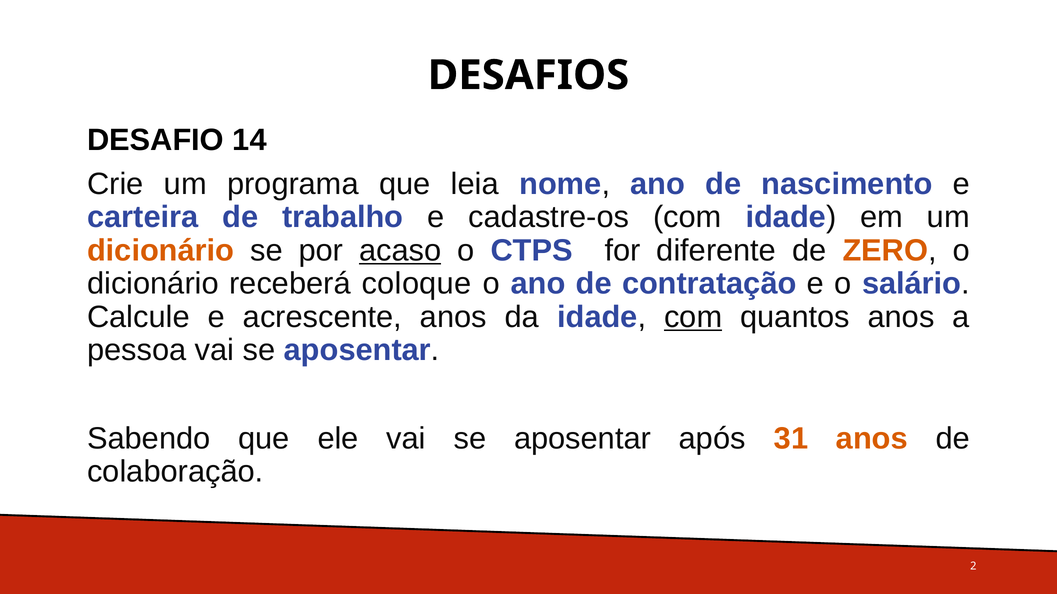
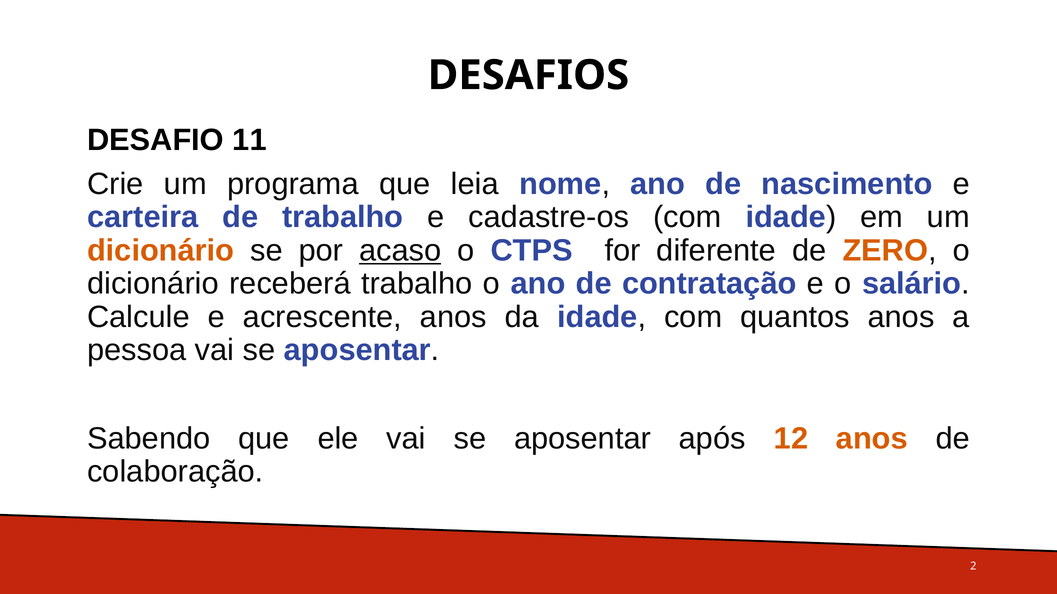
14: 14 -> 11 (250, 140)
receberá coloque: coloque -> trabalho (417, 284)
com underline: present -> none (693, 317)
31: 31 -> 12 (791, 439)
